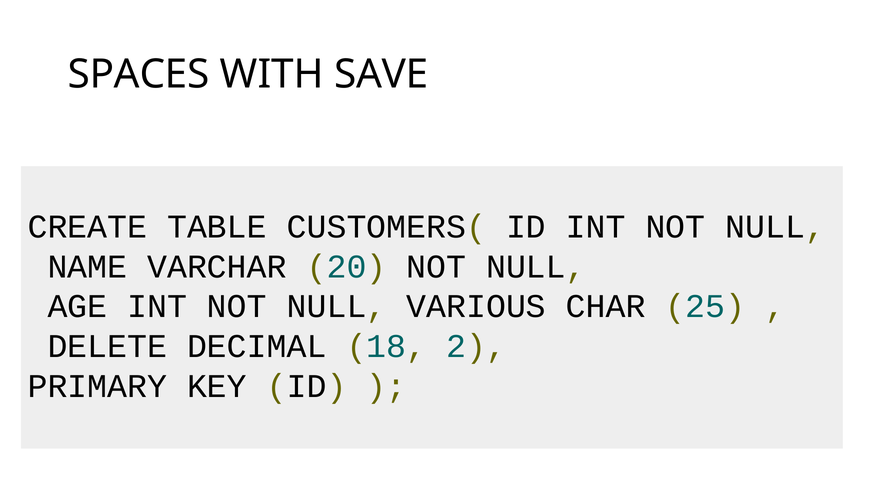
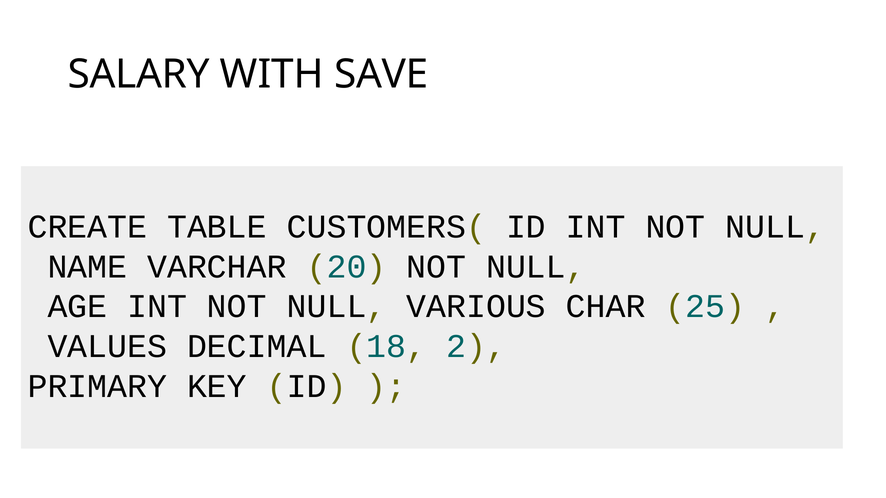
SPACES: SPACES -> SALARY (139, 74)
DELETE: DELETE -> VALUES (107, 347)
